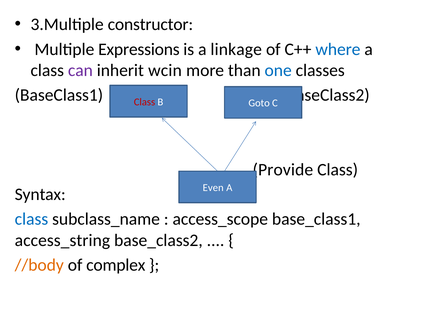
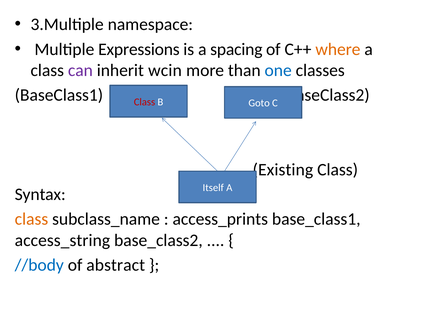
constructor: constructor -> namespace (150, 24)
linkage: linkage -> spacing (236, 49)
where colour: blue -> orange (338, 49)
Provide: Provide -> Existing (283, 169)
Even: Even -> Itself (213, 188)
class colour: blue -> orange (31, 219)
access_scope: access_scope -> access_prints (220, 219)
//body colour: orange -> blue (39, 265)
complex: complex -> abstract (116, 265)
